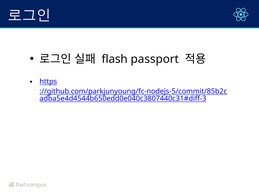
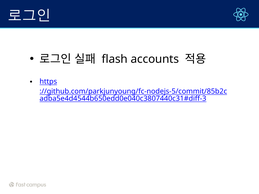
passport: passport -> accounts (155, 59)
